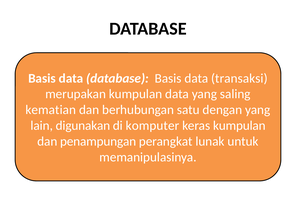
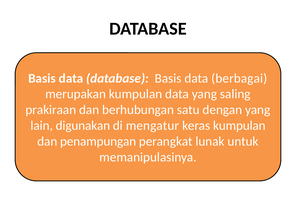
transaksi: transaksi -> berbagai (239, 78)
kematian: kematian -> prakiraan (51, 110)
komputer: komputer -> mengatur (152, 126)
